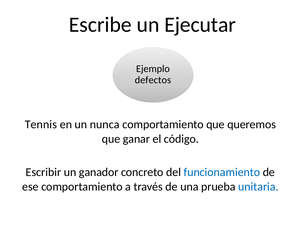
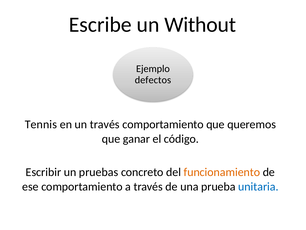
Ejecutar: Ejecutar -> Without (200, 25)
un nunca: nunca -> través (105, 124)
ganador: ganador -> pruebas (99, 172)
funcionamiento colour: blue -> orange (222, 172)
